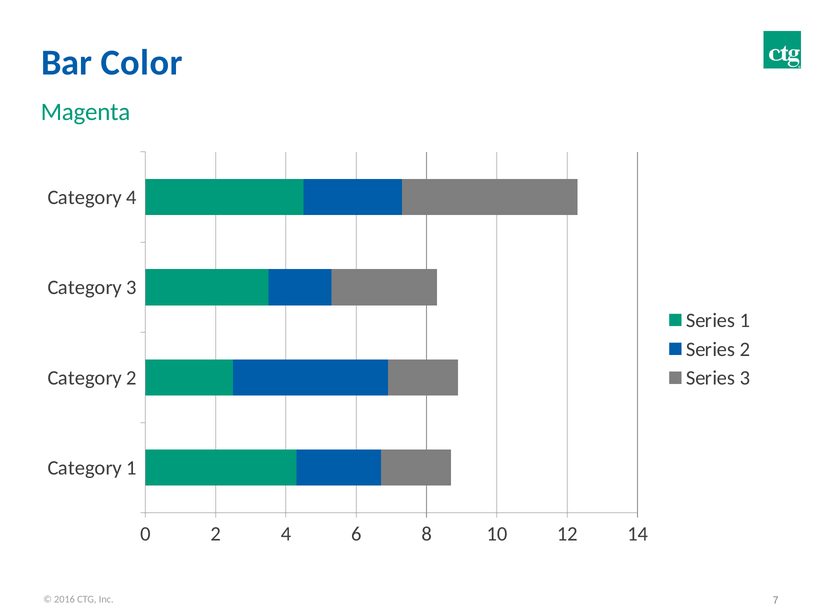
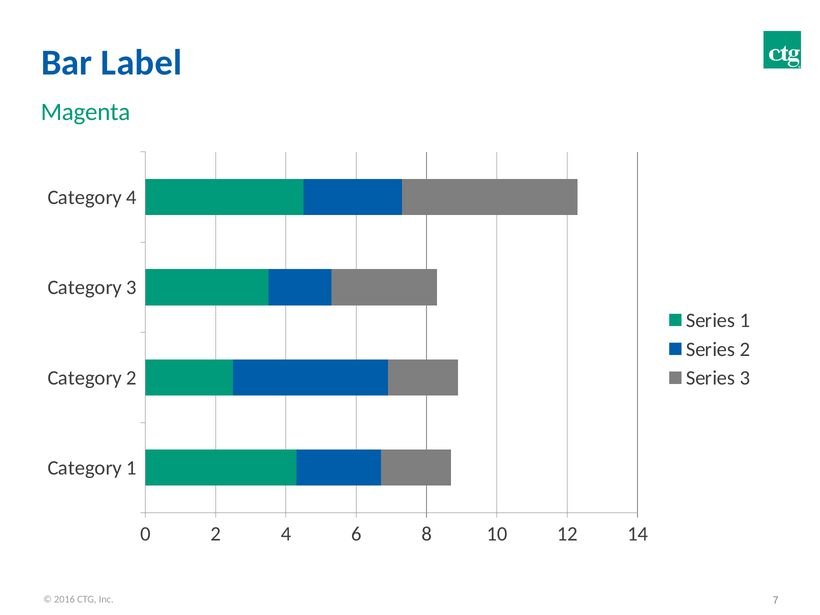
Color: Color -> Label (142, 63)
